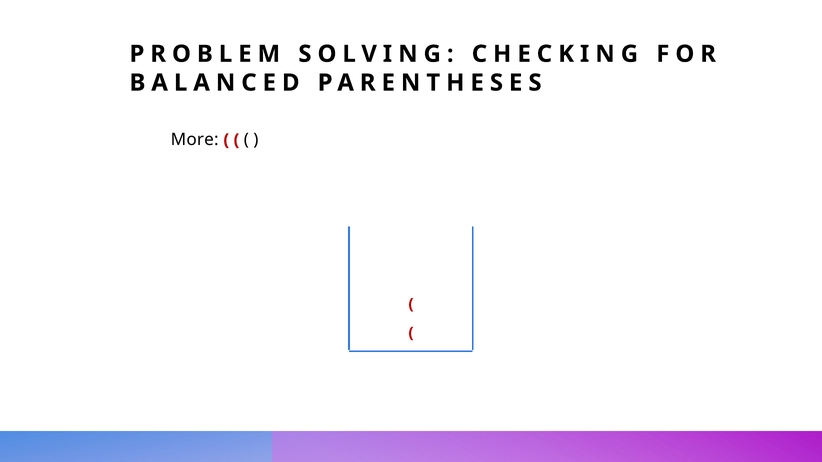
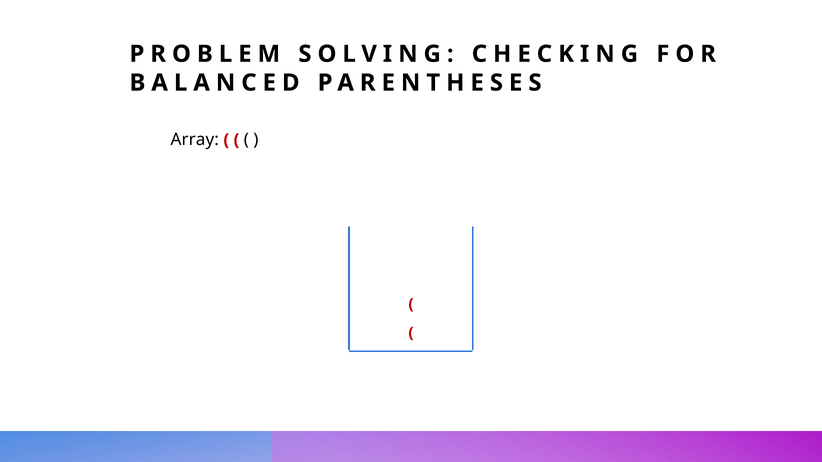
More: More -> Array (195, 140)
